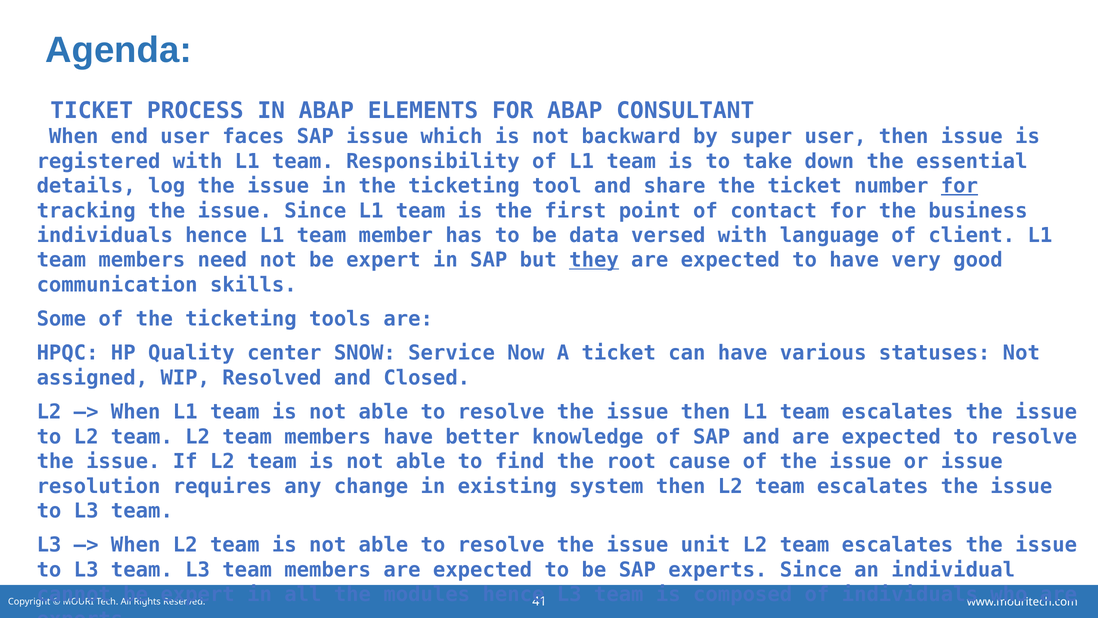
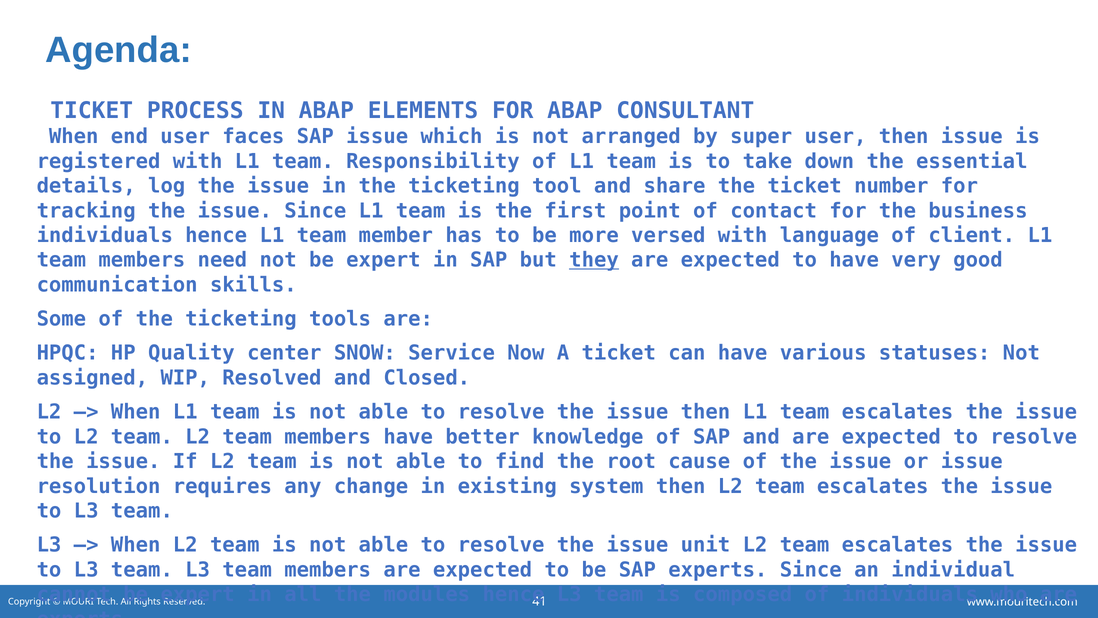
backward: backward -> arranged (631, 136)
for underline: present -> none (959, 186)
data: data -> more (594, 235)
